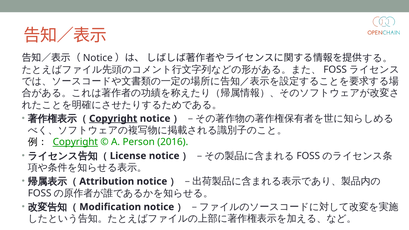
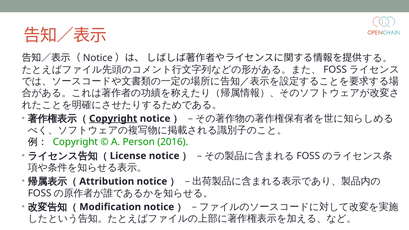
Copyright underline: present -> none (75, 142)
